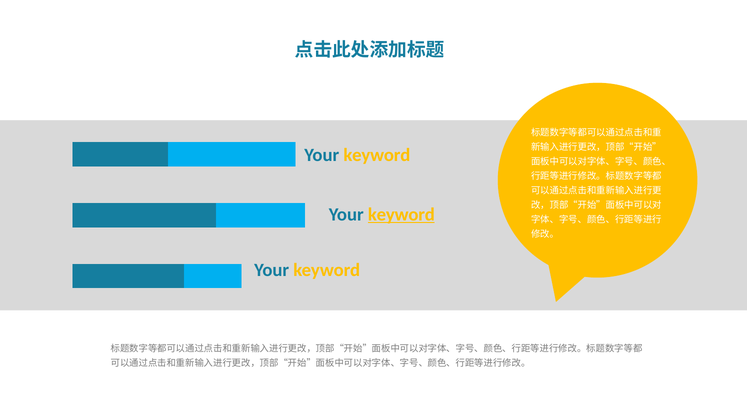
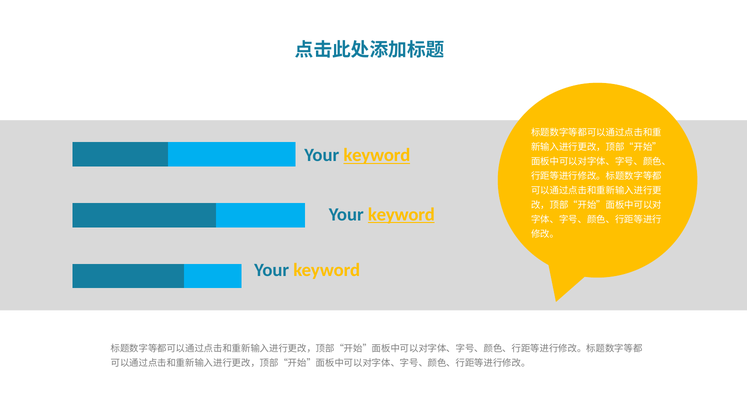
keyword underline: none -> present (377, 155)
